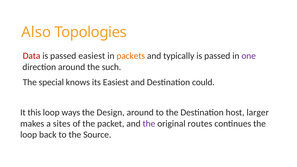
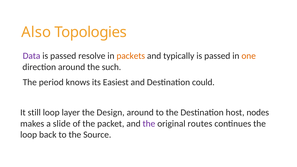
Data colour: red -> purple (32, 56)
passed easiest: easiest -> resolve (92, 56)
one colour: purple -> orange (249, 56)
special: special -> period (51, 82)
this: this -> still (34, 113)
ways: ways -> layer (71, 113)
larger: larger -> nodes (258, 113)
sites: sites -> slide (62, 124)
